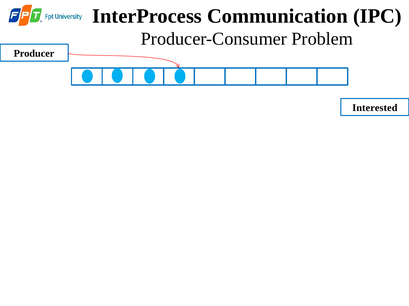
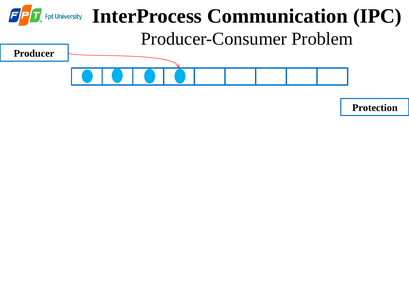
Interested: Interested -> Protection (375, 108)
